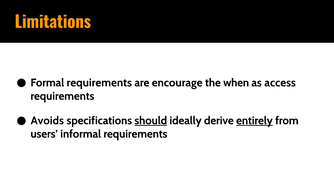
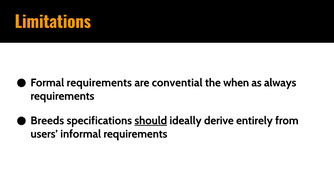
encourage: encourage -> convential (177, 83)
access: access -> always (280, 83)
Avoids: Avoids -> Breeds (47, 120)
entirely underline: present -> none (254, 120)
